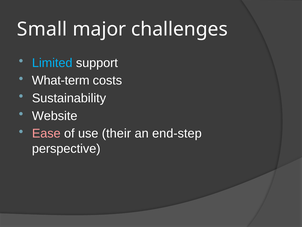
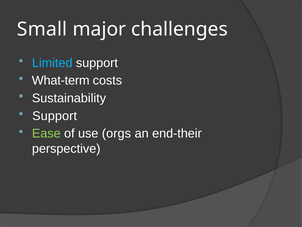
Website: Website -> Support (55, 116)
Ease colour: pink -> light green (46, 133)
their: their -> orgs (116, 133)
end-step: end-step -> end-their (177, 133)
